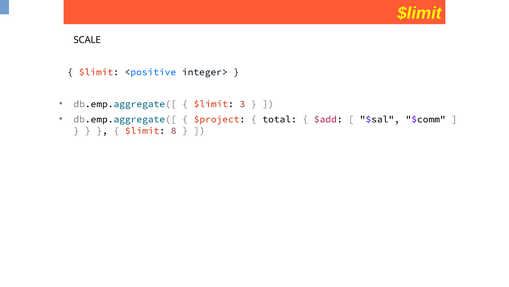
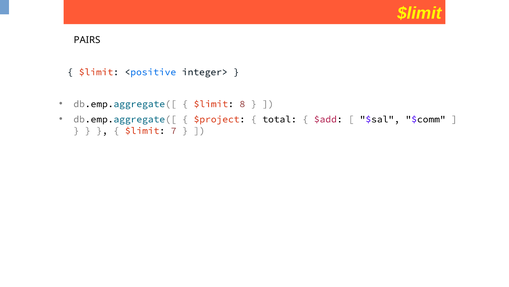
SCALE: SCALE -> PAIRS (87, 40)
3: 3 -> 8 (242, 104)
8: 8 -> 7 (174, 130)
